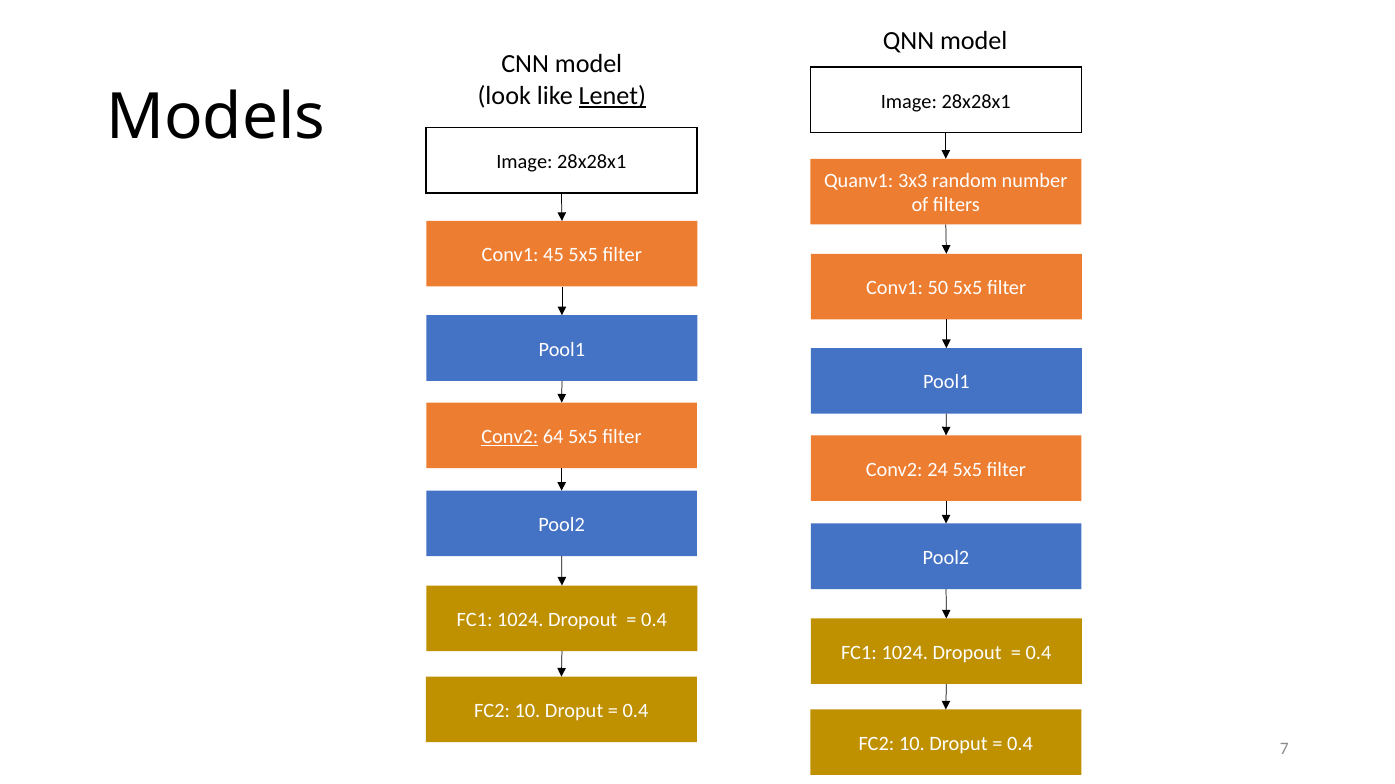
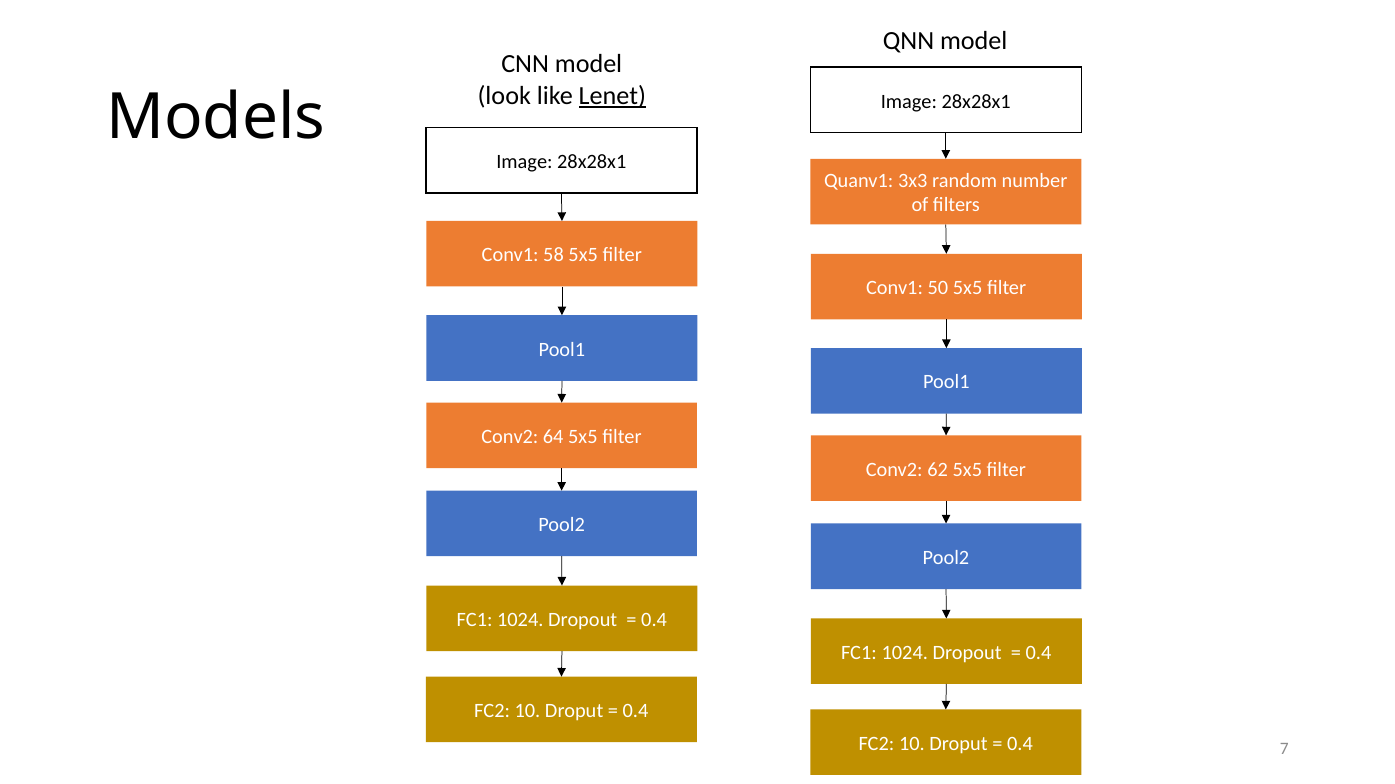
45: 45 -> 58 (554, 255)
Conv2 underline: present -> none (510, 437)
24: 24 -> 62 (938, 470)
